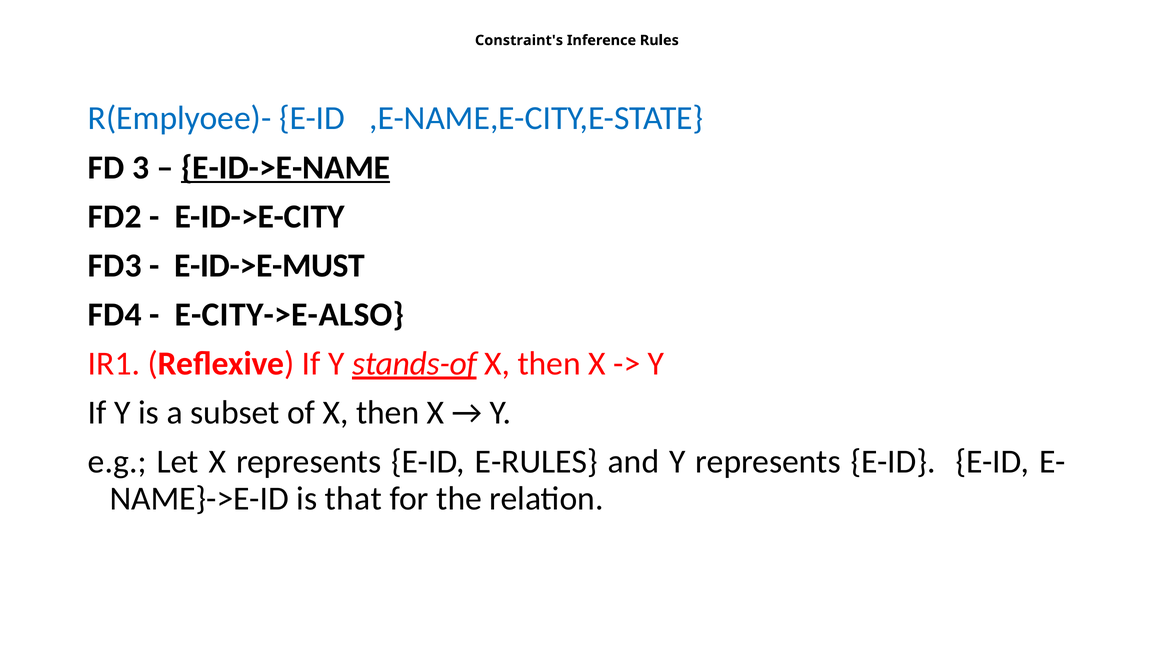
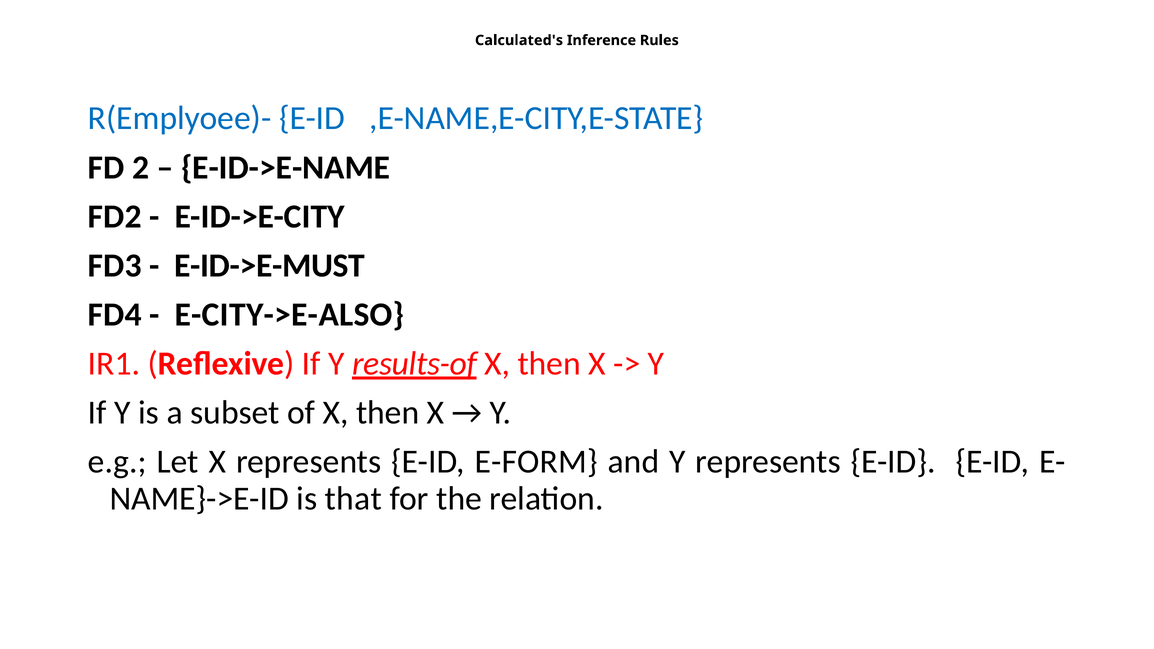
Constraint's: Constraint's -> Calculated's (519, 40)
3: 3 -> 2 (141, 167)
E-ID->E-NAME underline: present -> none (286, 167)
stands-of: stands-of -> results-of (415, 364)
E-RULES: E-RULES -> E-FORM (536, 462)
